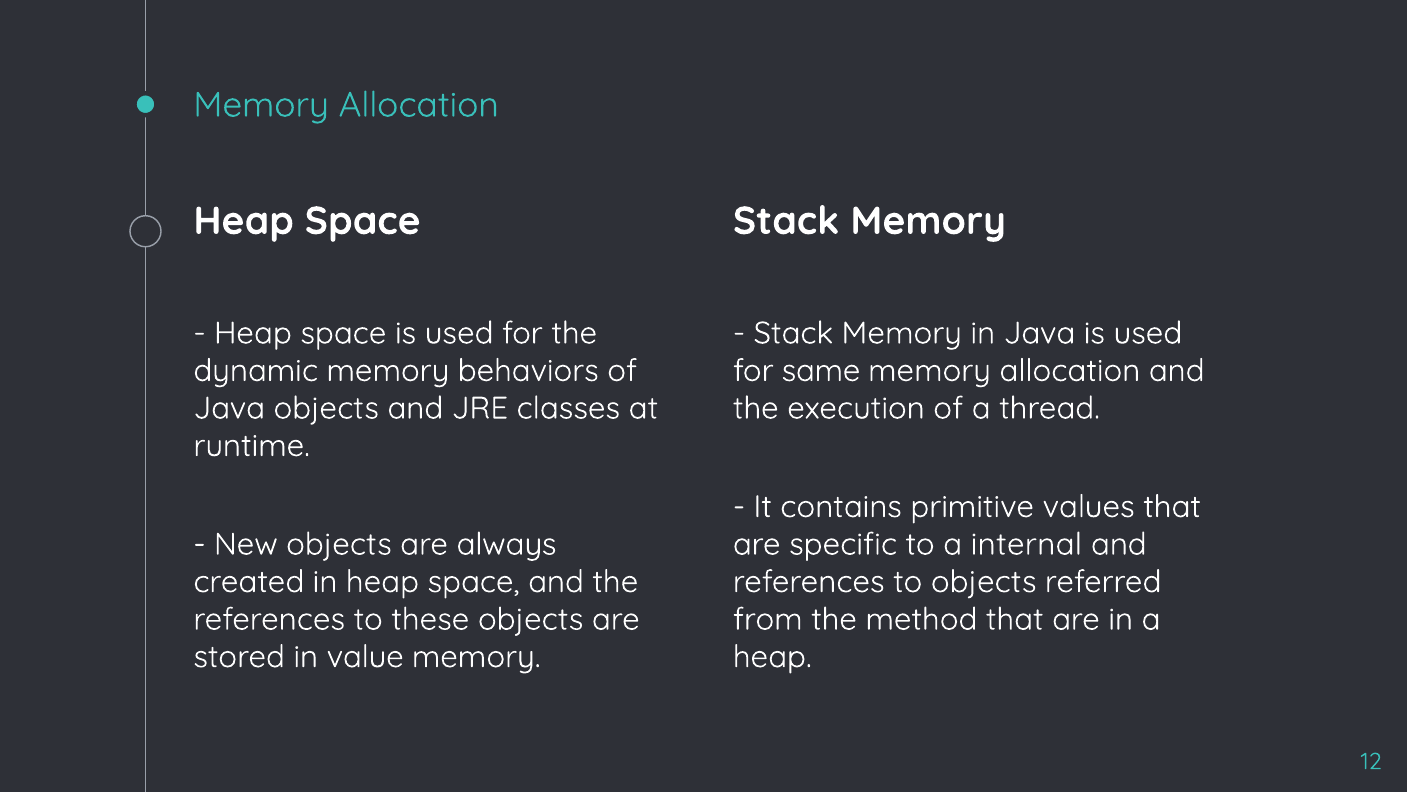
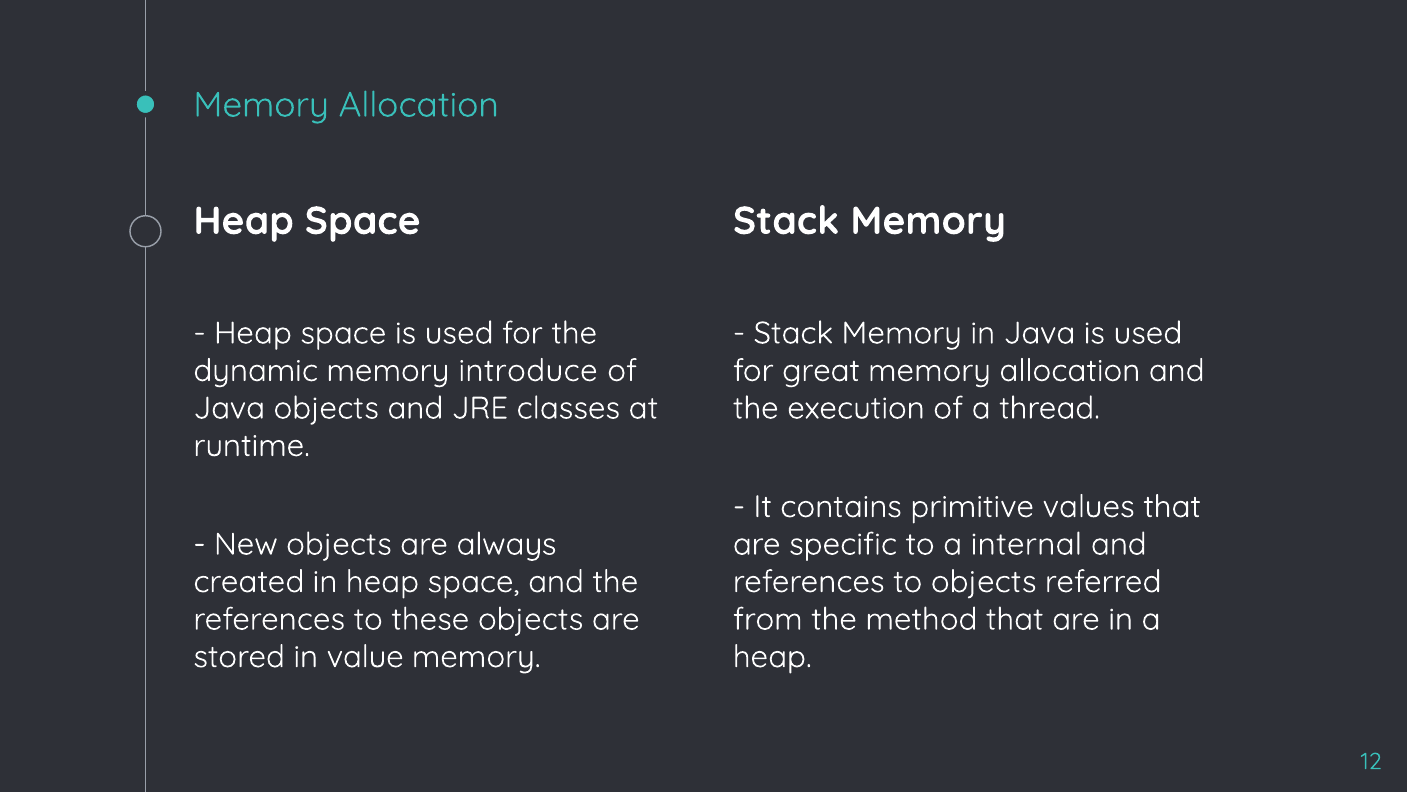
behaviors: behaviors -> introduce (528, 370)
same: same -> great (821, 370)
